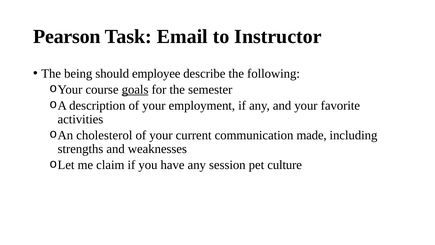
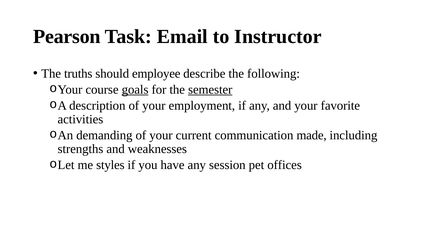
being: being -> truths (78, 74)
semester underline: none -> present (210, 90)
cholesterol: cholesterol -> demanding (104, 135)
claim: claim -> styles (110, 165)
culture: culture -> offices (285, 165)
